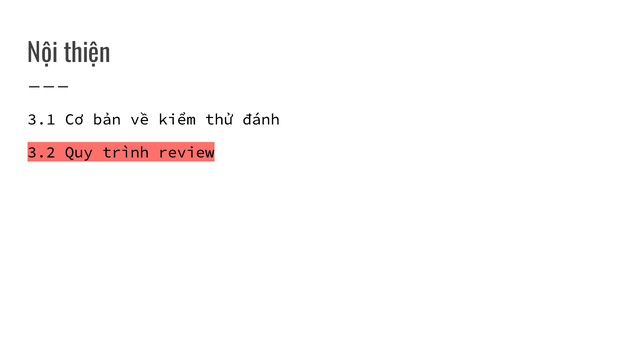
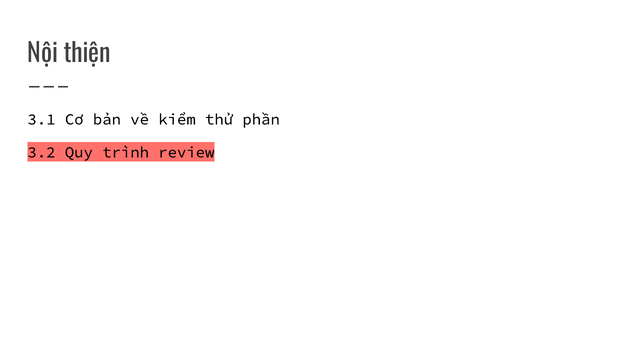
đánh: đánh -> phần (261, 119)
